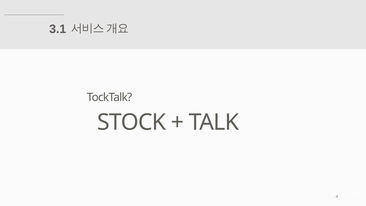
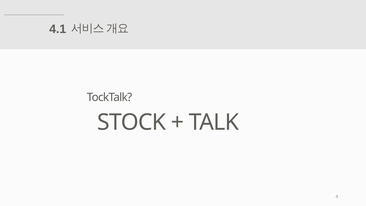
3.1: 3.1 -> 4.1 (58, 29)
